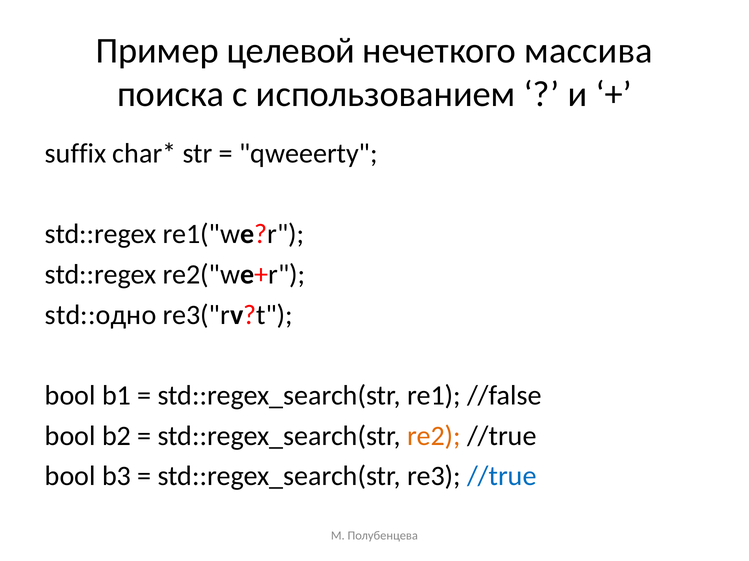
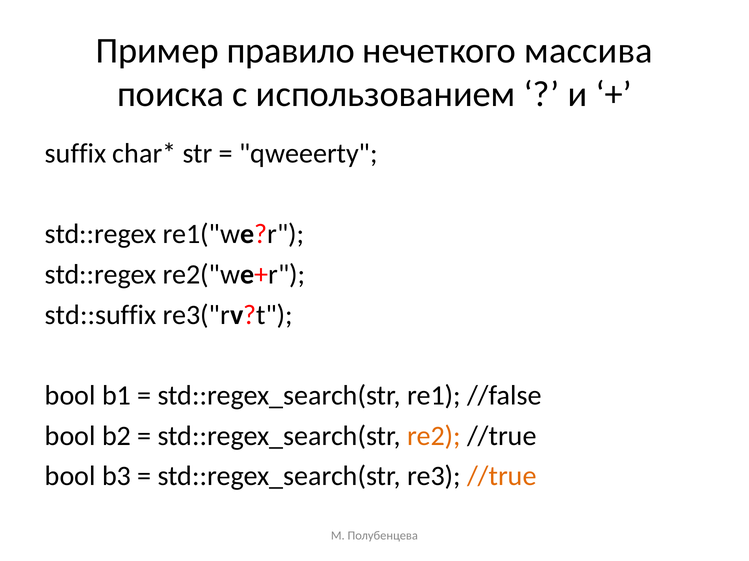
целевой: целевой -> правило (291, 51)
std::одно: std::одно -> std::suffix (101, 315)
//true colour: blue -> orange (502, 477)
